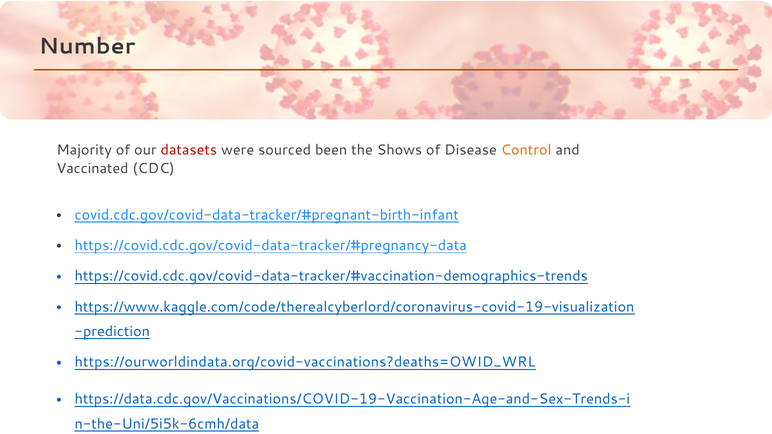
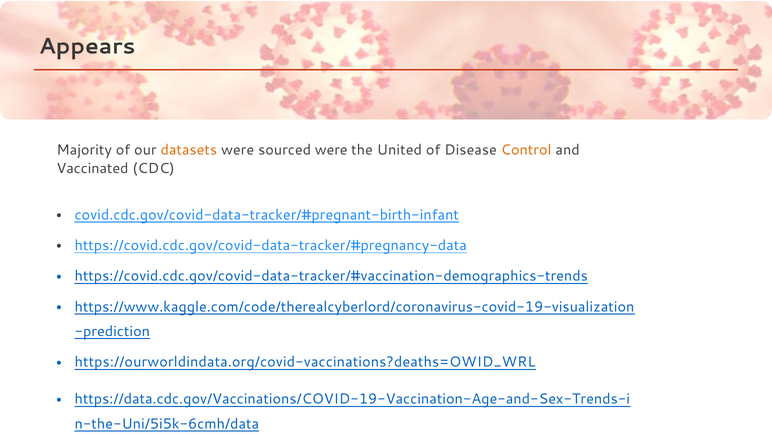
Number: Number -> Appears (87, 46)
datasets colour: red -> orange (189, 150)
sourced been: been -> were (331, 150)
Shows: Shows -> United (399, 150)
